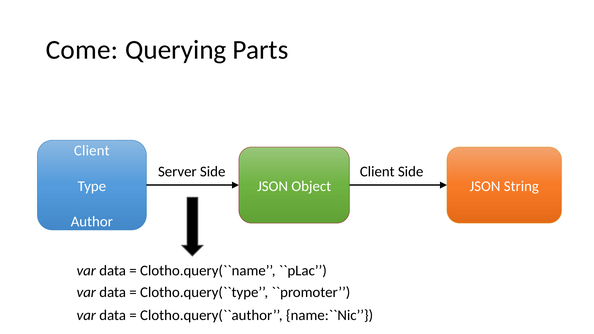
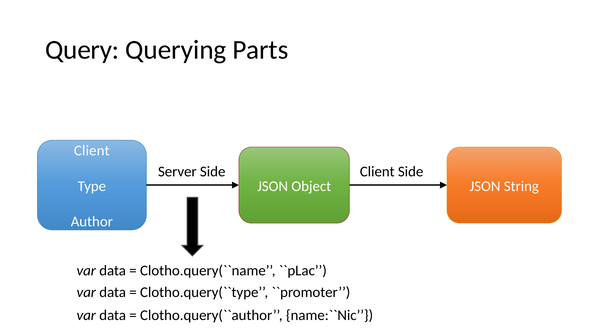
Come: Come -> Query (82, 50)
